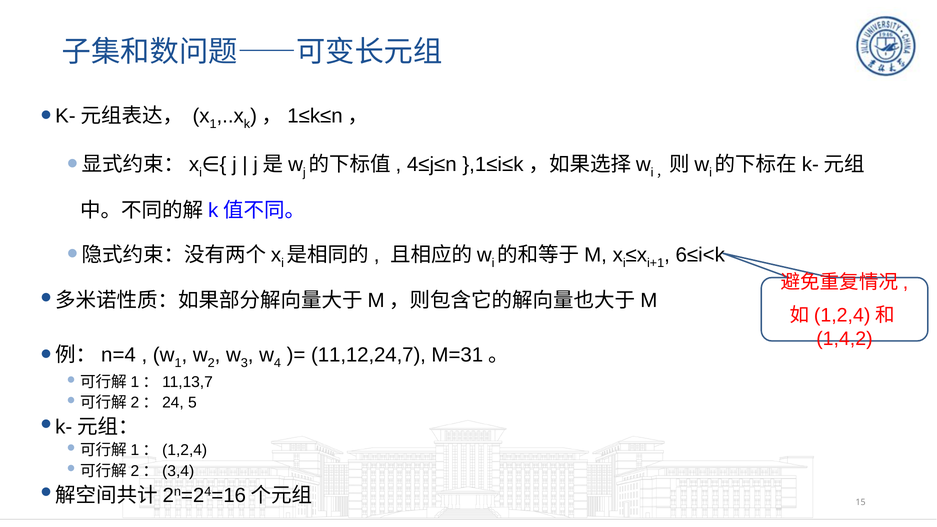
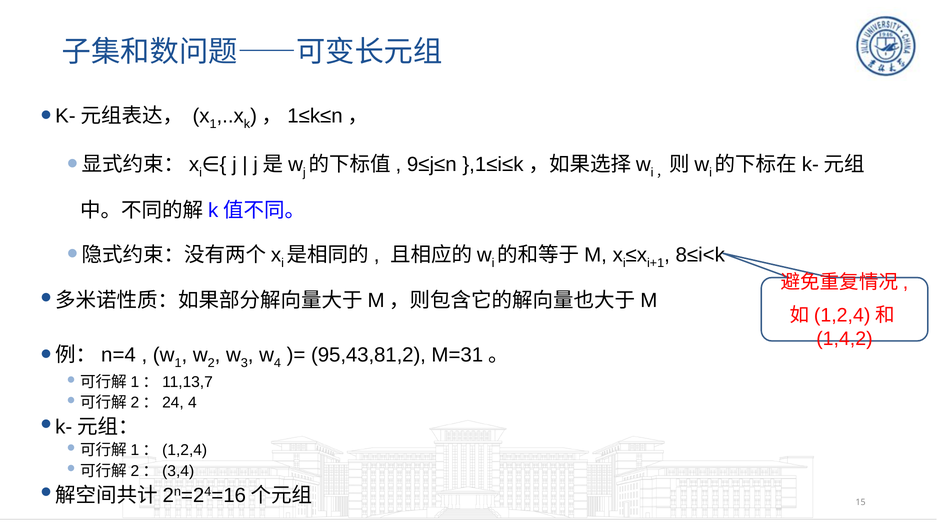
4≤j≤n: 4≤j≤n -> 9≤j≤n (432, 165)
6≤i<k: 6≤i<k -> 8≤i<k (700, 255)
11,12,24,7: 11,12,24,7 -> 95,43,81,2 (369, 355)
5: 5 -> 4 (192, 403)
